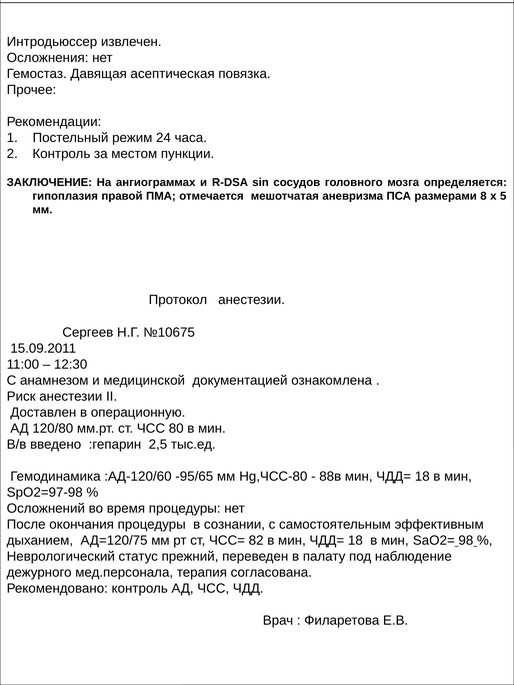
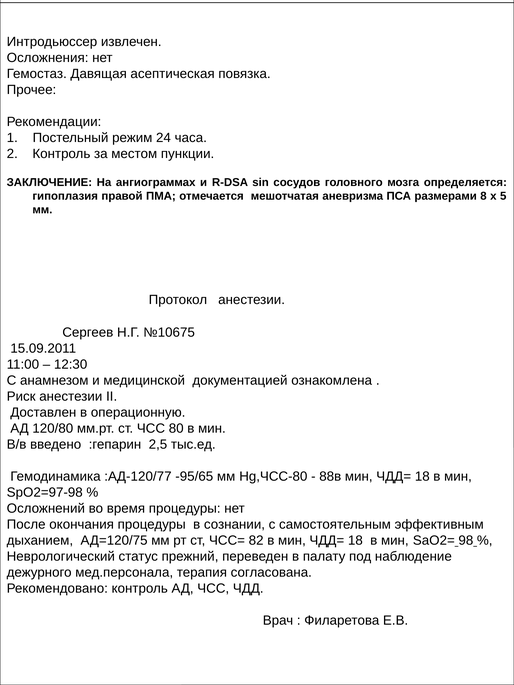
:АД-120/60: :АД-120/60 -> :АД-120/77 (138, 477)
